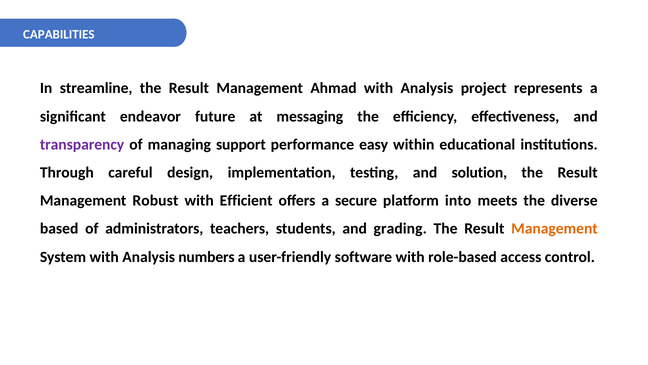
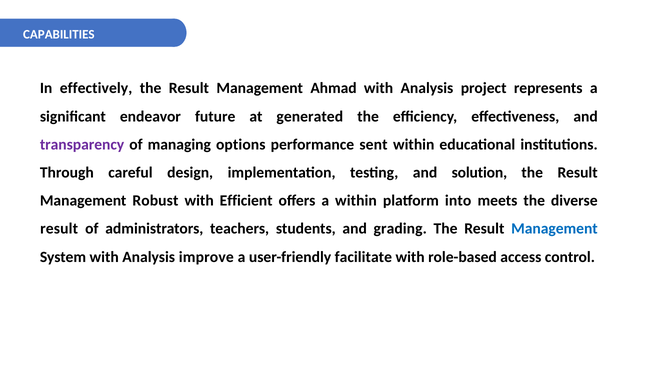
streamline: streamline -> effectively (96, 88)
messaging: messaging -> generated (310, 116)
support: support -> options (241, 144)
easy: easy -> sent (374, 144)
a secure: secure -> within (356, 200)
based: based -> result (59, 228)
Management colour: orange -> blue (554, 228)
numbers: numbers -> improve (206, 257)
software: software -> facilitate (363, 257)
